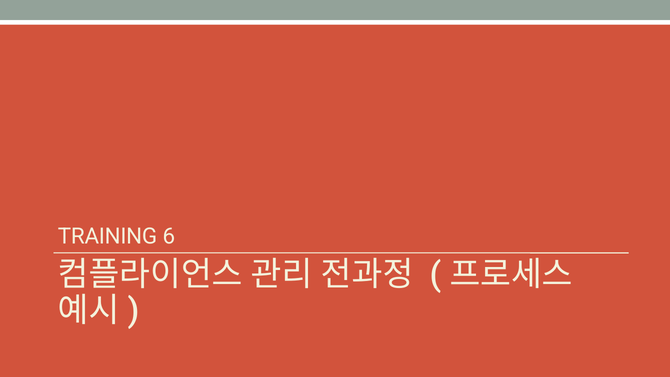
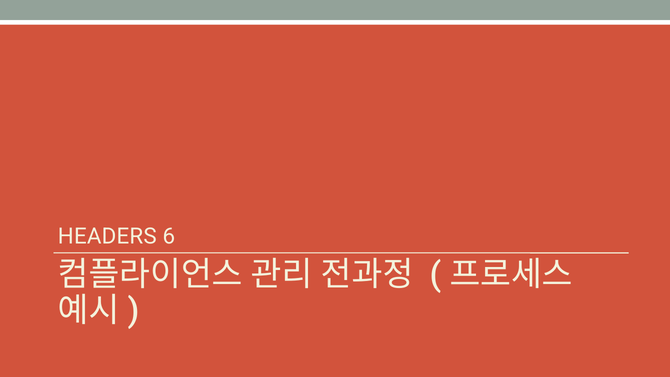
TRAINING: TRAINING -> HEADERS (107, 236)
